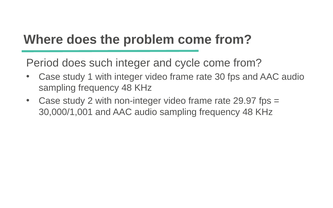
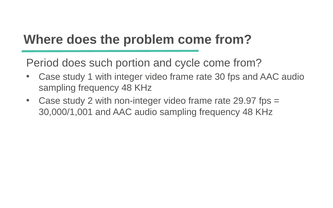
such integer: integer -> portion (133, 63)
